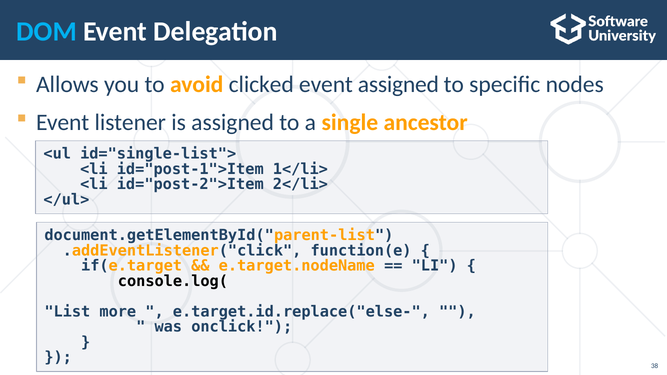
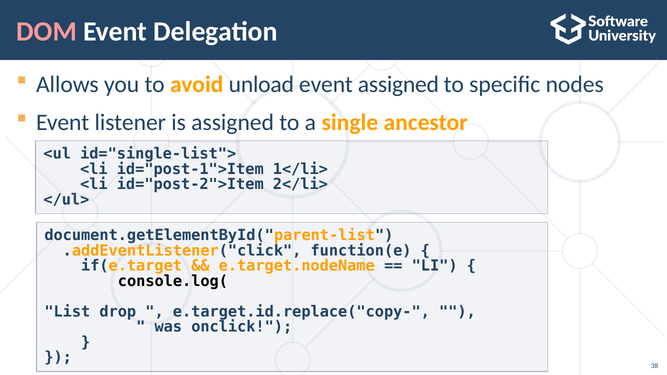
DOM colour: light blue -> pink (47, 32)
clicked: clicked -> unload (261, 85)
more: more -> drop (118, 312)
e.target.id.replace("else-: e.target.id.replace("else- -> e.target.id.replace("copy- (301, 312)
